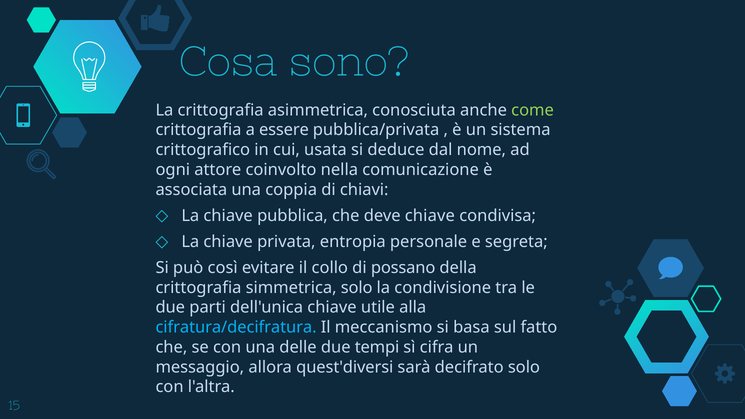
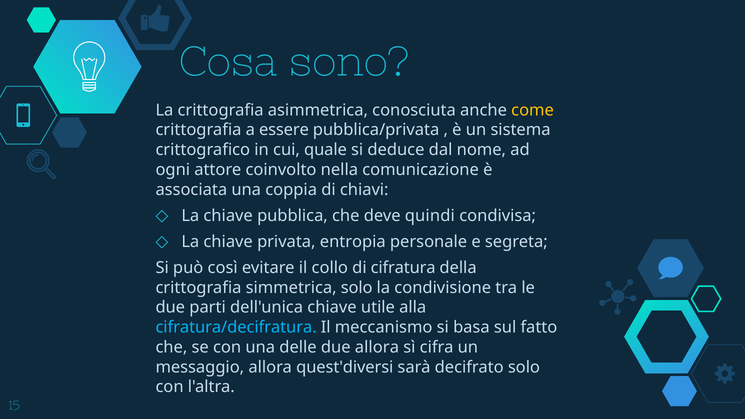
come colour: light green -> yellow (533, 110)
usata: usata -> quale (325, 150)
deve chiave: chiave -> quindi (430, 216)
possano: possano -> cifratura (403, 268)
due tempi: tempi -> allora (377, 347)
